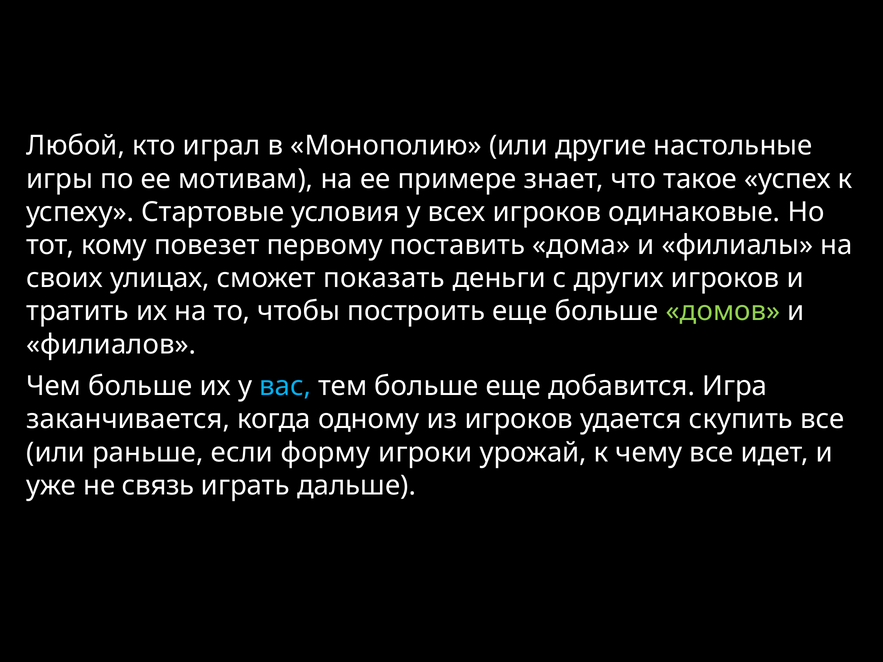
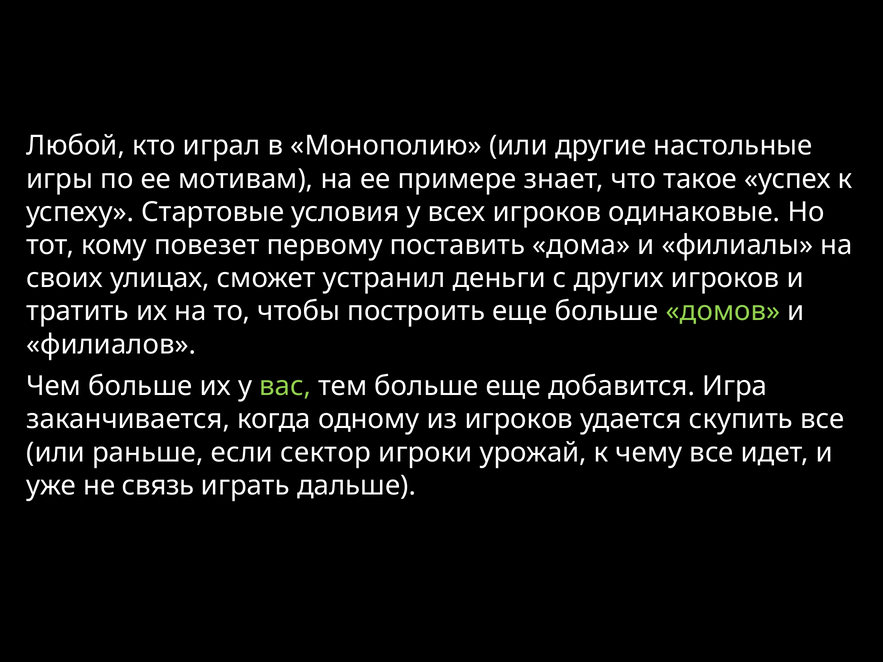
показать: показать -> устранил (384, 278)
вас colour: light blue -> light green (285, 386)
форму: форму -> сектор (326, 453)
